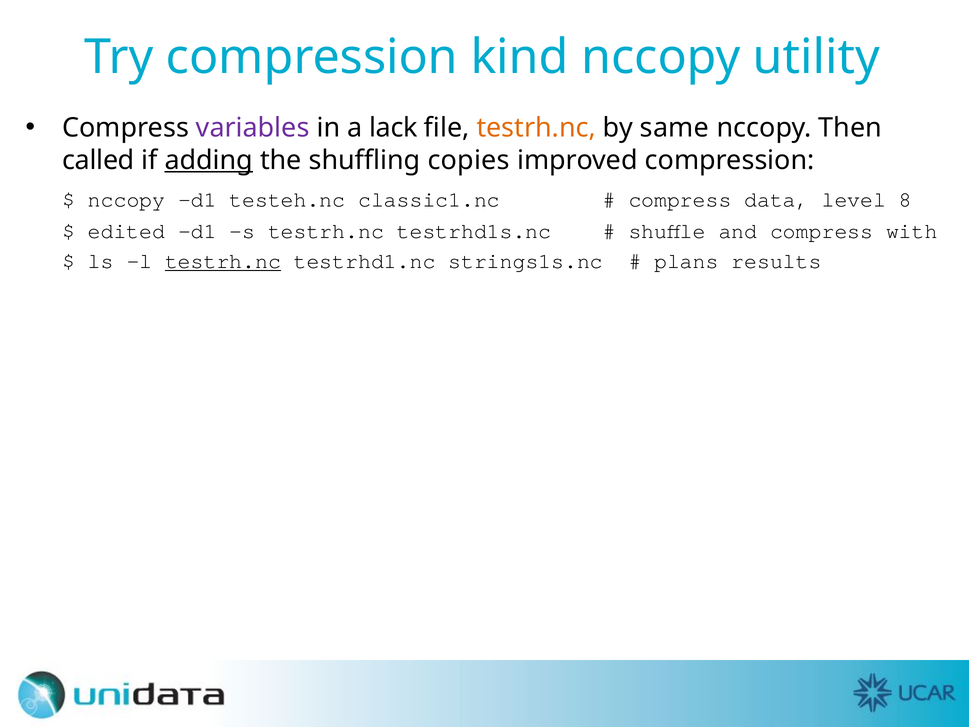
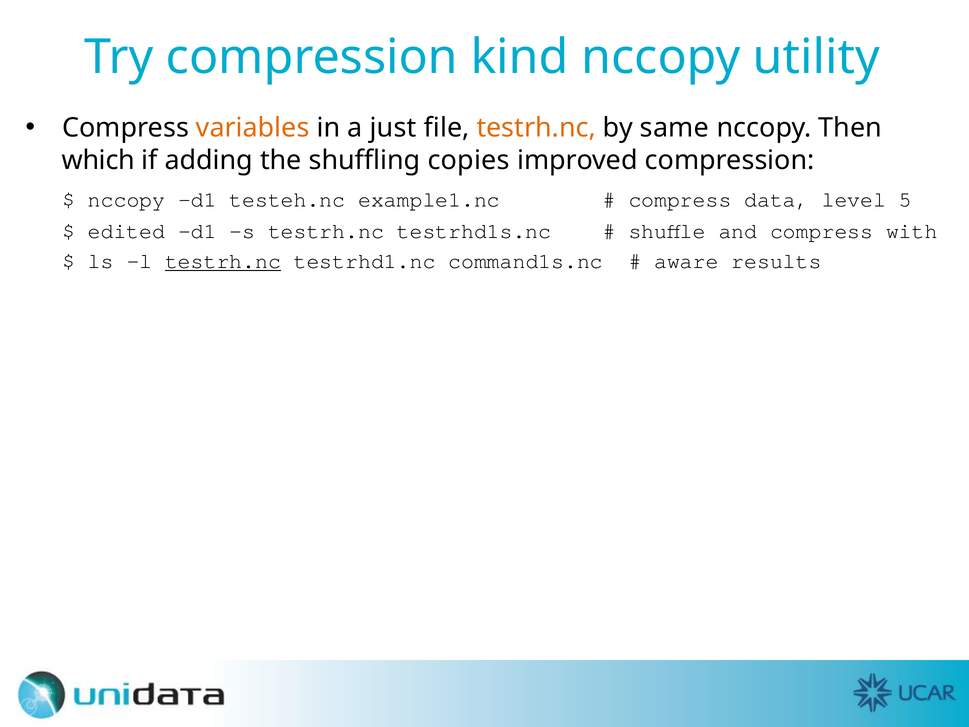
variables colour: purple -> orange (253, 128)
lack: lack -> just (393, 128)
called: called -> which (98, 160)
adding underline: present -> none (209, 160)
classic1.nc: classic1.nc -> example1.nc (429, 200)
8: 8 -> 5 (905, 200)
strings1s.nc: strings1s.nc -> command1s.nc (526, 261)
plans: plans -> aware (686, 261)
